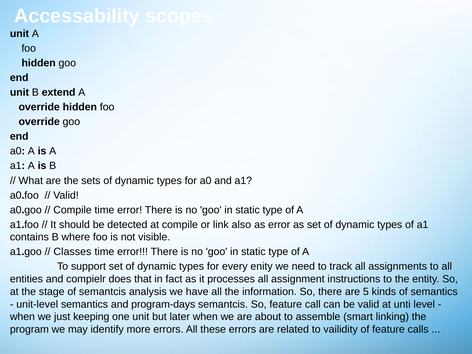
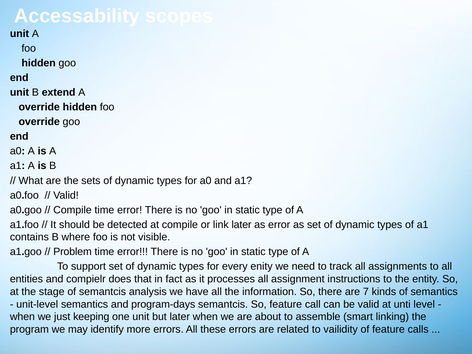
link also: also -> later (241, 225)
Classes: Classes -> Problem (73, 252)
5: 5 -> 7 (366, 292)
